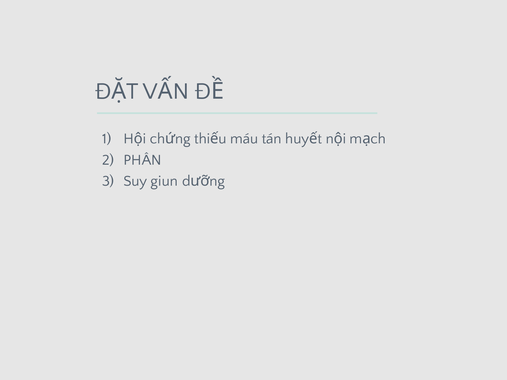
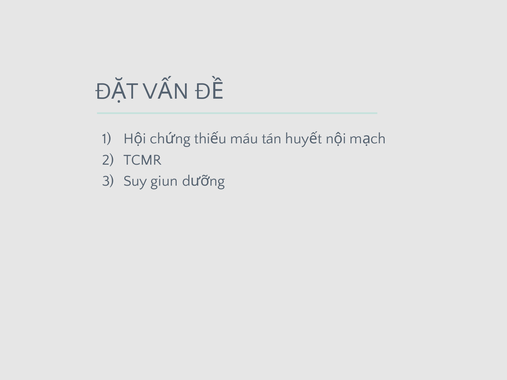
PHÂN: PHÂN -> TCMR (143, 160)
